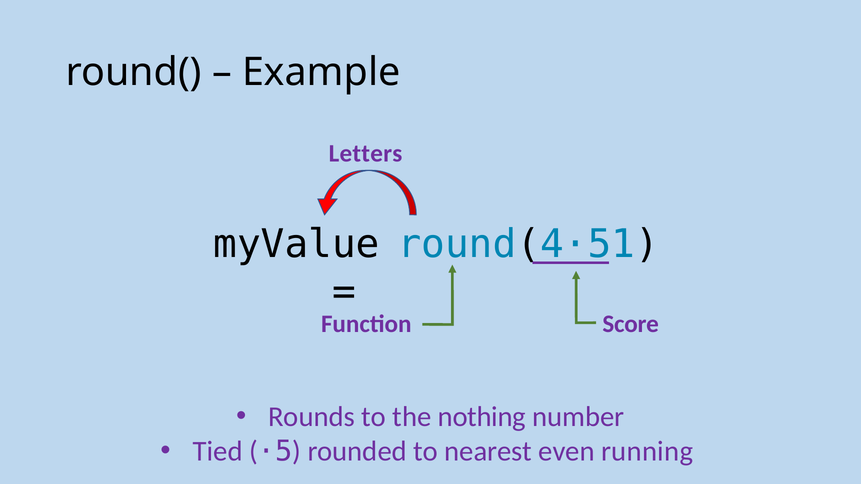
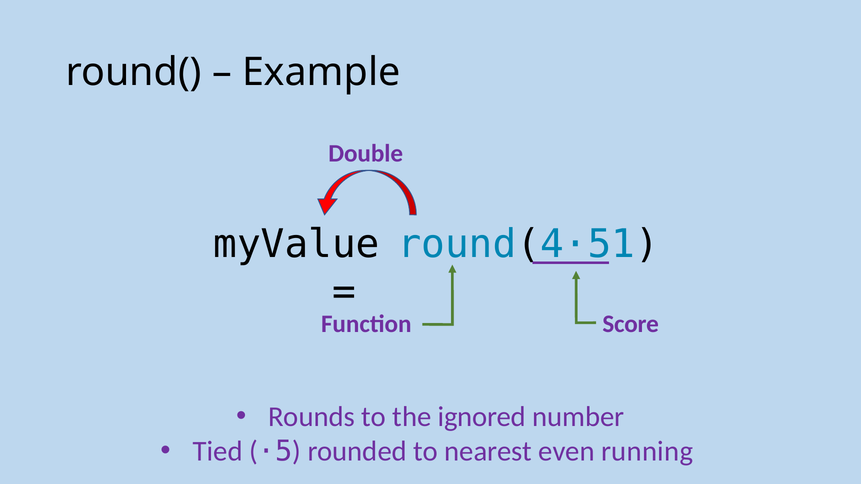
Letters: Letters -> Double (366, 153)
nothing: nothing -> ignored (482, 417)
